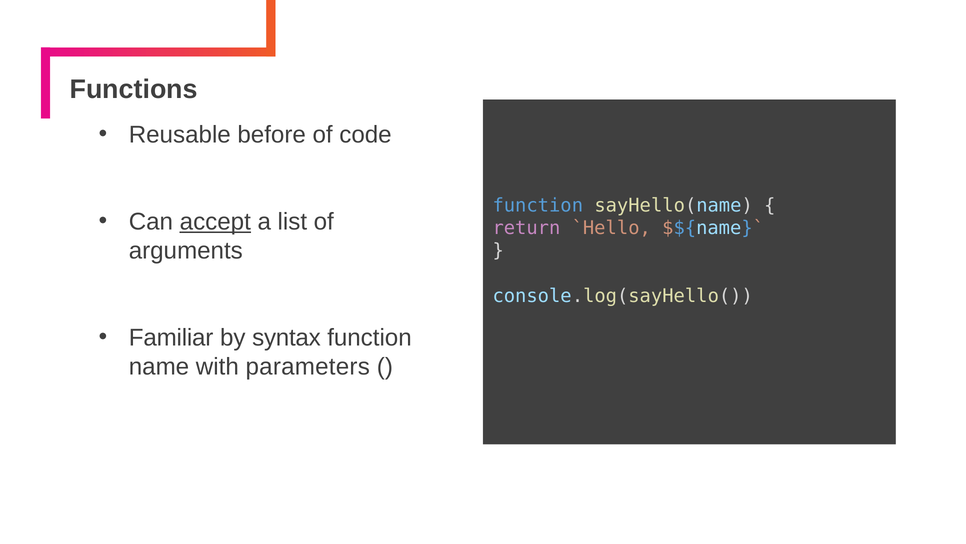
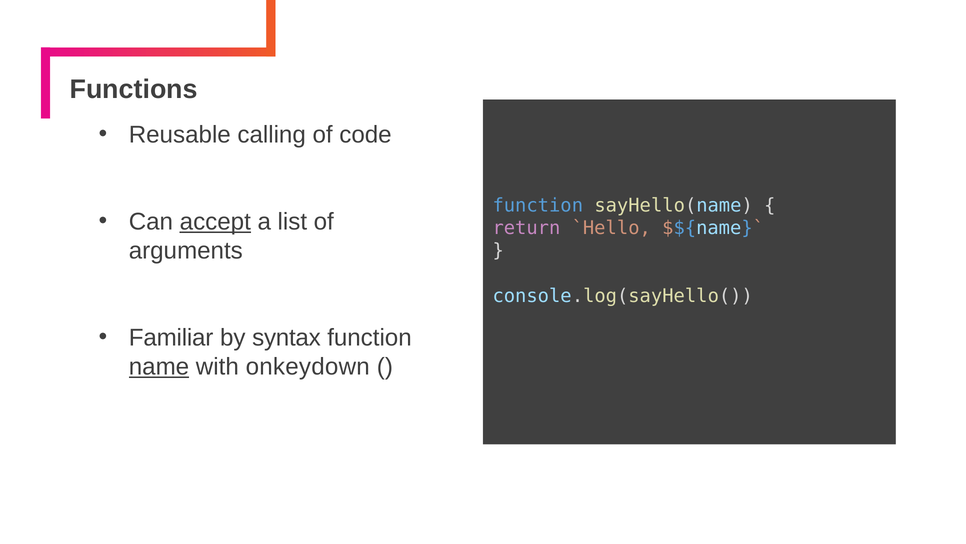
before: before -> calling (272, 134)
name underline: none -> present (159, 366)
parameters: parameters -> onkeydown (308, 366)
